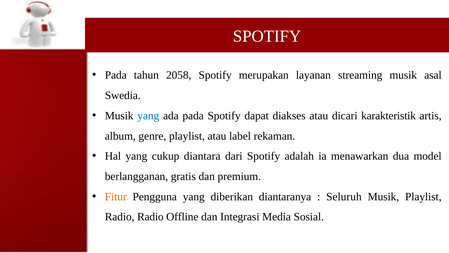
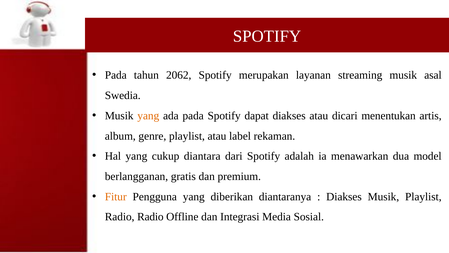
2058: 2058 -> 2062 (179, 75)
yang colour: blue -> orange (148, 116)
karakteristik: karakteristik -> menentukan (389, 116)
Seluruh: Seluruh -> Diakses (344, 196)
